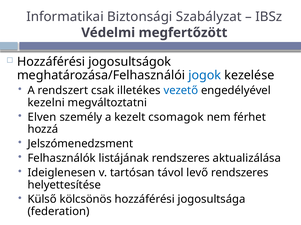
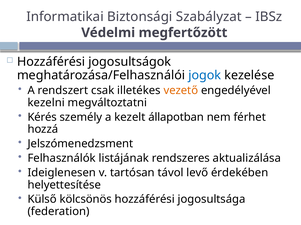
vezető colour: blue -> orange (181, 91)
Elven: Elven -> Kérés (42, 117)
csomagok: csomagok -> állapotban (176, 117)
levő rendszeres: rendszeres -> érdekében (240, 173)
